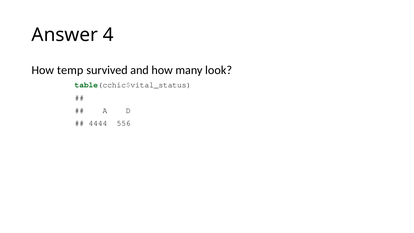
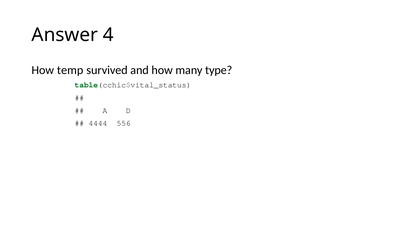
look: look -> type (219, 70)
